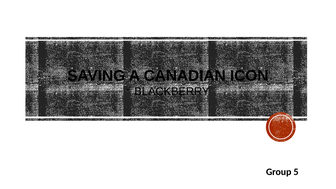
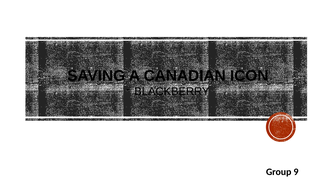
5: 5 -> 9 (296, 172)
